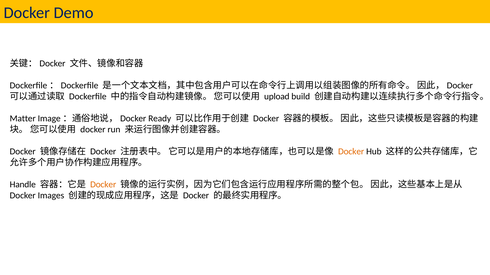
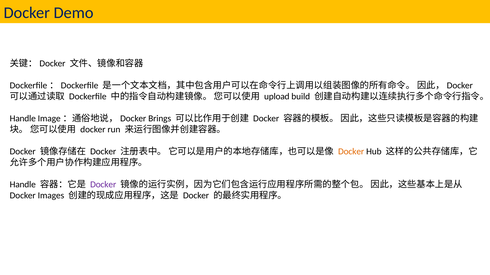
Matter: Matter -> Handle (23, 119)
Ready: Ready -> Brings (160, 119)
Docker colour: orange -> purple (103, 185)
